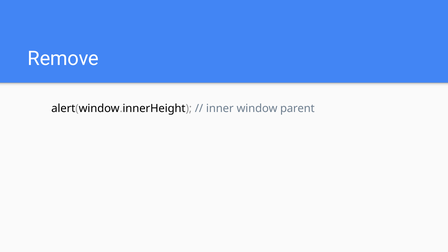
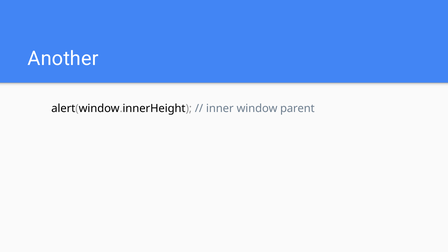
Remove: Remove -> Another (63, 59)
